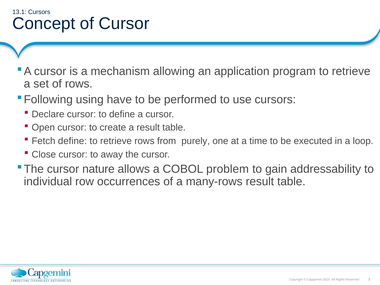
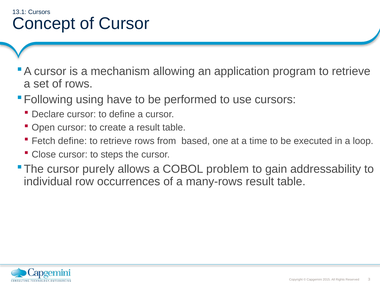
purely: purely -> based (196, 141)
away: away -> steps (112, 154)
nature: nature -> purely (98, 169)
